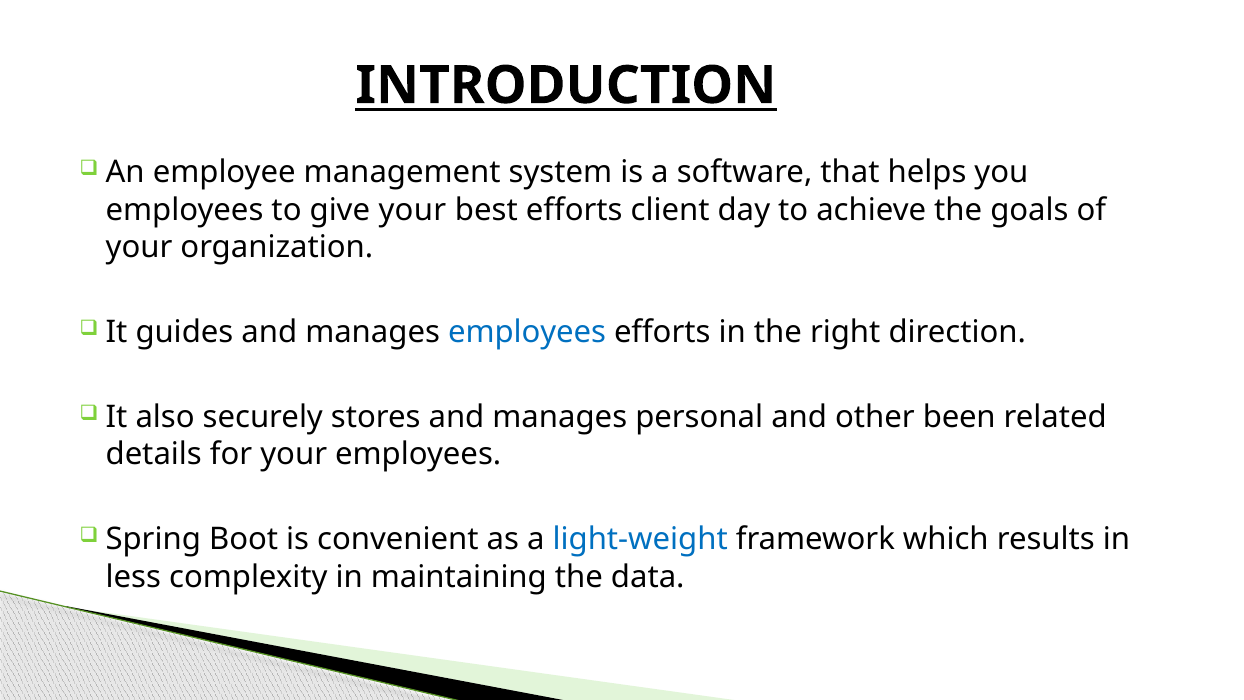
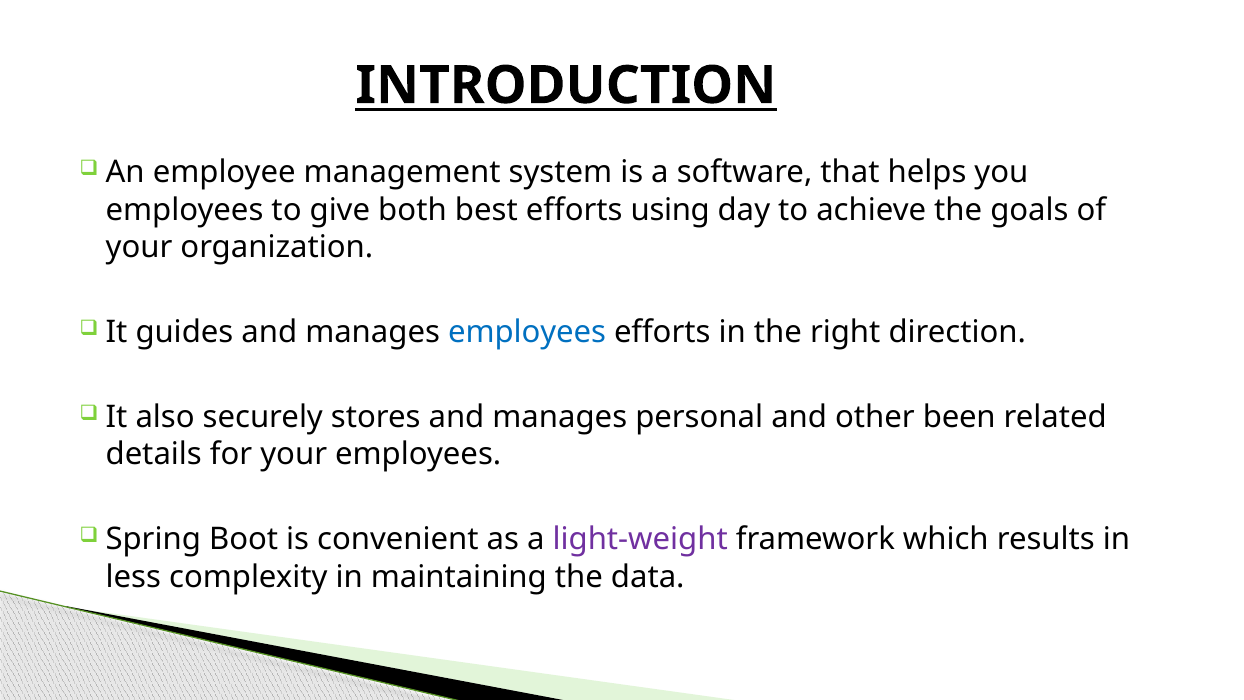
give your: your -> both (412, 210)
client: client -> using (670, 210)
light-weight colour: blue -> purple (640, 539)
